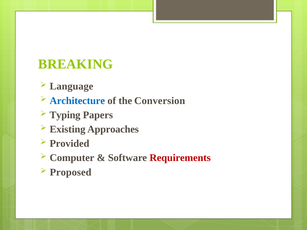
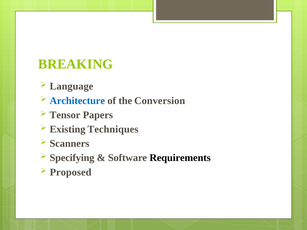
Typing: Typing -> Tensor (65, 115)
Approaches: Approaches -> Techniques (113, 129)
Provided: Provided -> Scanners (69, 144)
Computer: Computer -> Specifying (72, 158)
Requirements colour: red -> black (180, 158)
